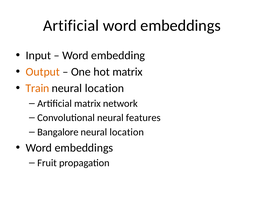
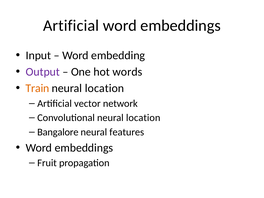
Output colour: orange -> purple (43, 72)
hot matrix: matrix -> words (127, 72)
Artificial matrix: matrix -> vector (87, 103)
Convolutional neural features: features -> location (143, 118)
location: location -> features (127, 132)
